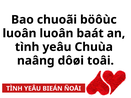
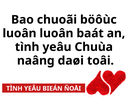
dôøi: dôøi -> daøi (71, 61)
